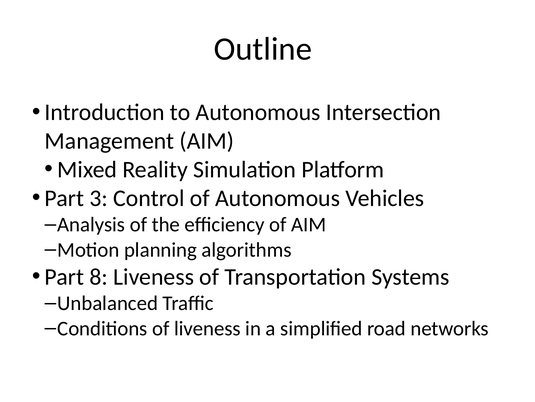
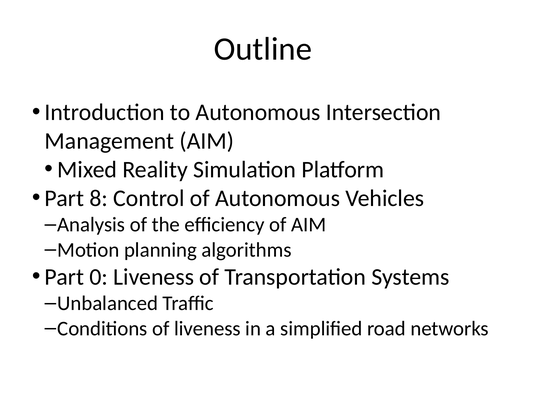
3: 3 -> 8 (99, 198)
8: 8 -> 0 (99, 276)
